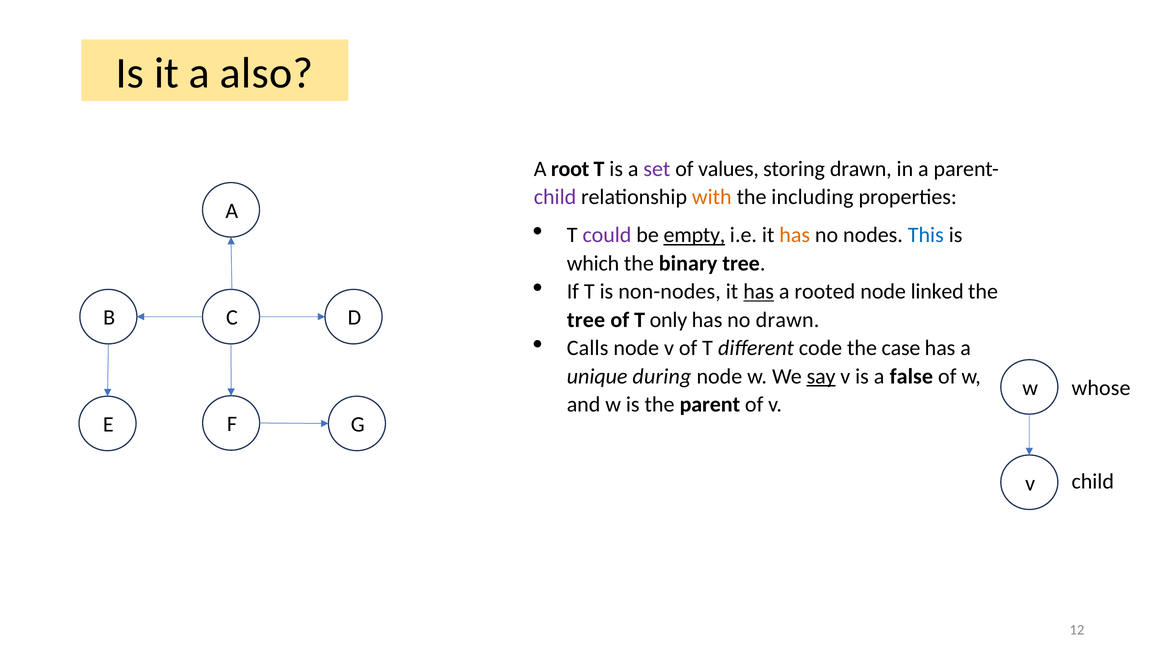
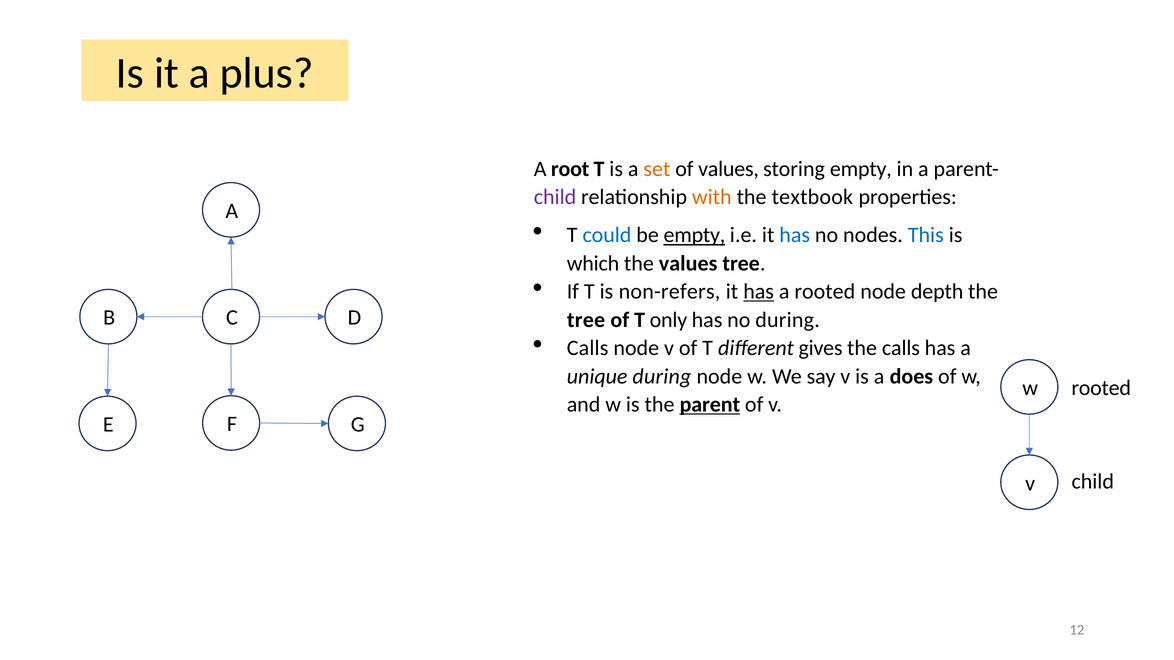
also: also -> plus (267, 73)
set colour: purple -> orange (657, 169)
storing drawn: drawn -> empty (861, 169)
including: including -> textbook (812, 197)
could colour: purple -> blue (607, 235)
has colour: orange -> blue (795, 235)
the binary: binary -> values (688, 264)
non-nodes: non-nodes -> non-refers (669, 292)
linked: linked -> depth (937, 292)
no drawn: drawn -> during (788, 320)
code: code -> gives (821, 348)
the case: case -> calls (901, 348)
say underline: present -> none (821, 377)
false: false -> does (911, 377)
whose: whose -> rooted (1101, 388)
parent underline: none -> present (710, 405)
